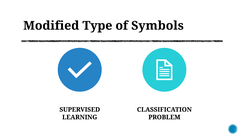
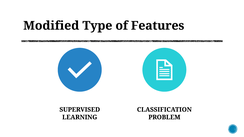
Symbols: Symbols -> Features (158, 26)
